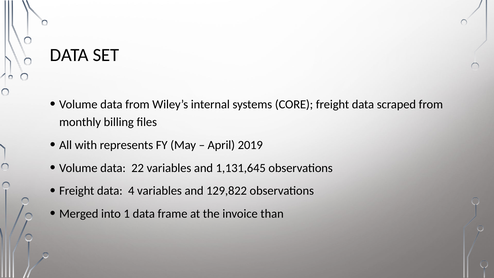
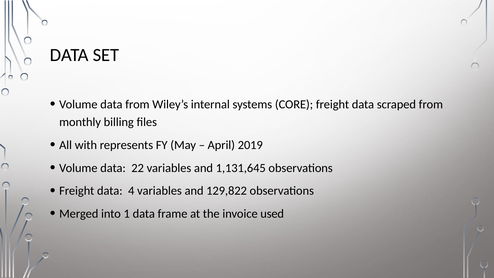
than: than -> used (272, 214)
